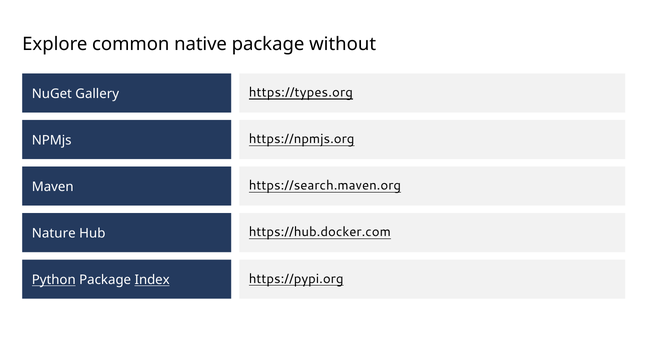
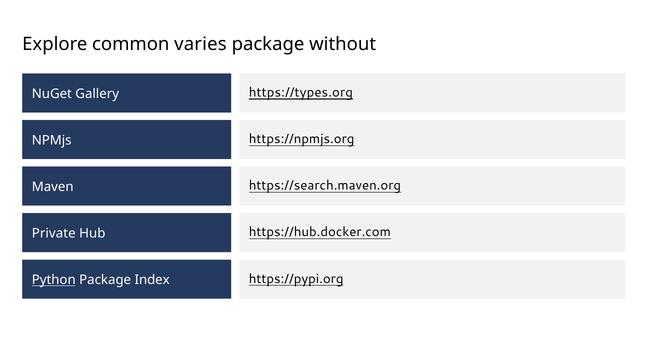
native: native -> varies (200, 44)
Nature: Nature -> Private (54, 234)
Index underline: present -> none (152, 280)
